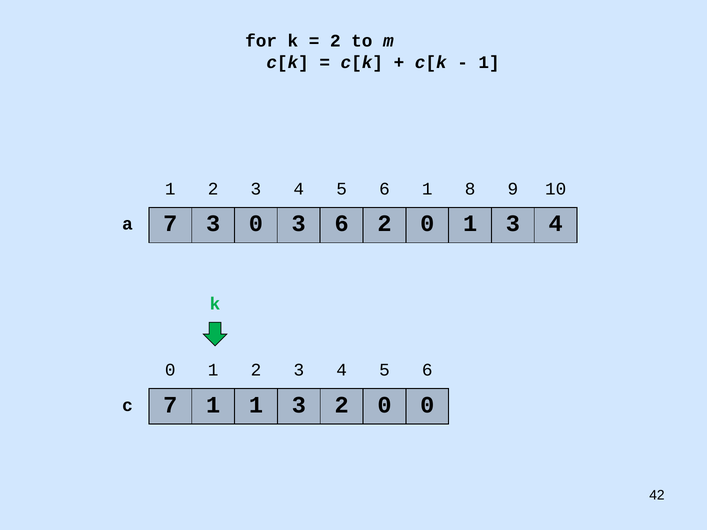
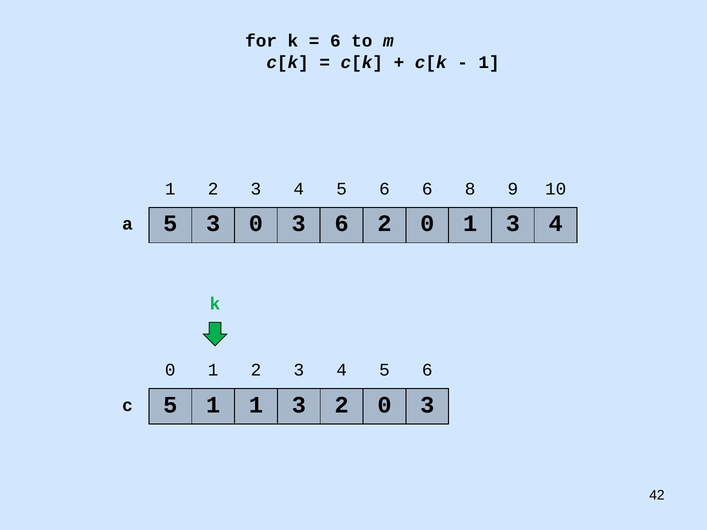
2: 2 -> 6 (335, 41)
6 1: 1 -> 6 (427, 189)
a 7: 7 -> 5 (170, 224)
c 7: 7 -> 5 (170, 405)
2 0 0: 0 -> 3 (427, 405)
